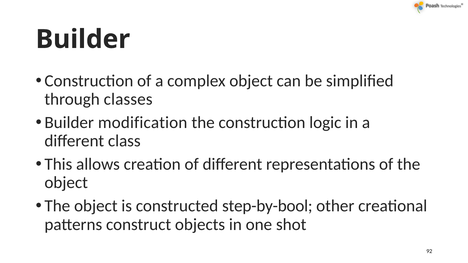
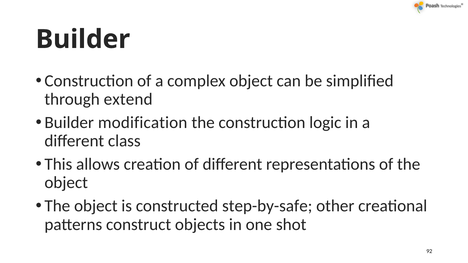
classes: classes -> extend (128, 99)
step-by-bool: step-by-bool -> step-by-safe (267, 206)
